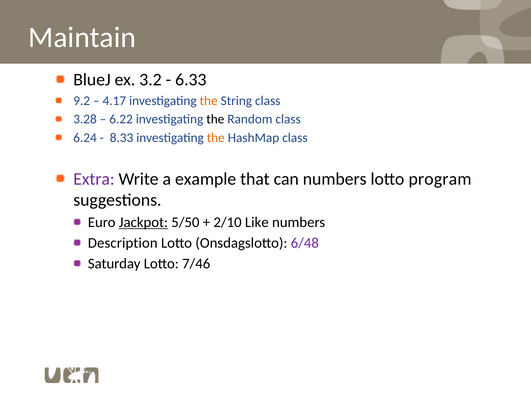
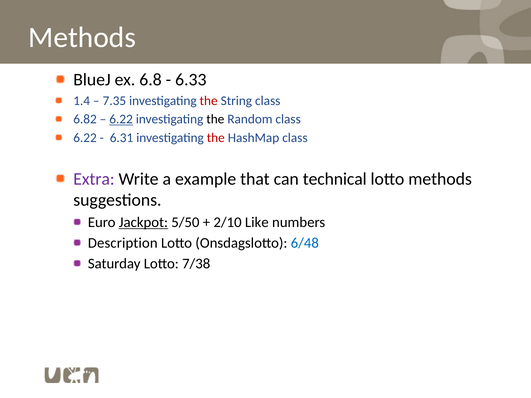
Maintain: Maintain -> Methods (82, 38)
3.2: 3.2 -> 6.8 (151, 80)
9.2: 9.2 -> 1.4 (82, 101)
4.17: 4.17 -> 7.35 (114, 101)
the colour: orange -> red (209, 101)
3.28: 3.28 -> 6.82 (85, 119)
6.22 underline: none -> present (121, 119)
6.24: 6.24 -> 6.22 (85, 138)
8.33: 8.33 -> 6.31 (122, 138)
the colour: orange -> red (216, 138)
can numbers: numbers -> technical (335, 179)
lotto program: program -> methods (440, 179)
6/48 colour: purple -> blue (305, 243)
7/46: 7/46 -> 7/38 (196, 264)
